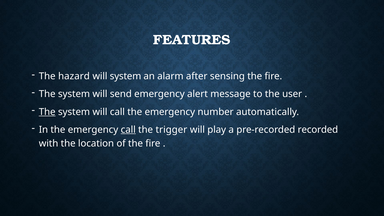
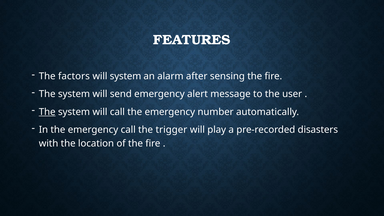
hazard: hazard -> factors (74, 76)
call underline: present -> none (128, 130)
recorded: recorded -> disasters (318, 130)
